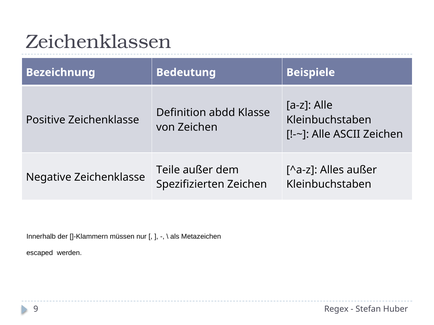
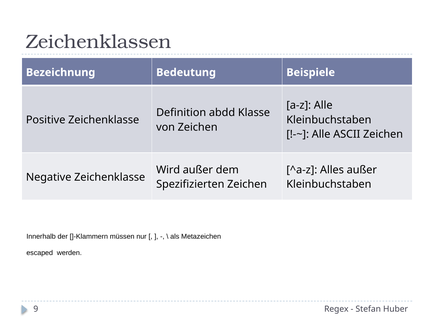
Teile: Teile -> Wird (168, 170)
